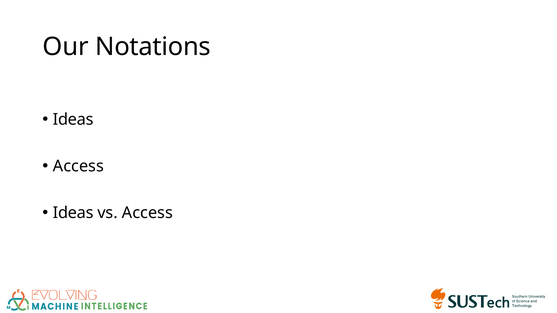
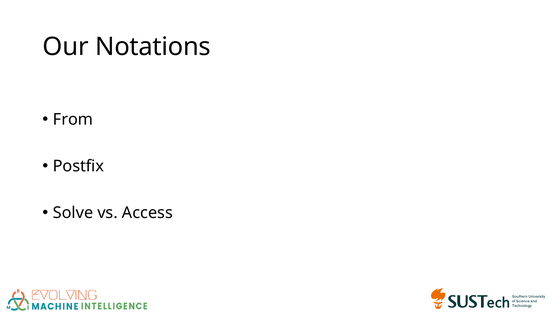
Ideas: Ideas -> From (73, 119)
Access: Access -> Postfix (78, 166)
Ideas: Ideas -> Solve (73, 213)
